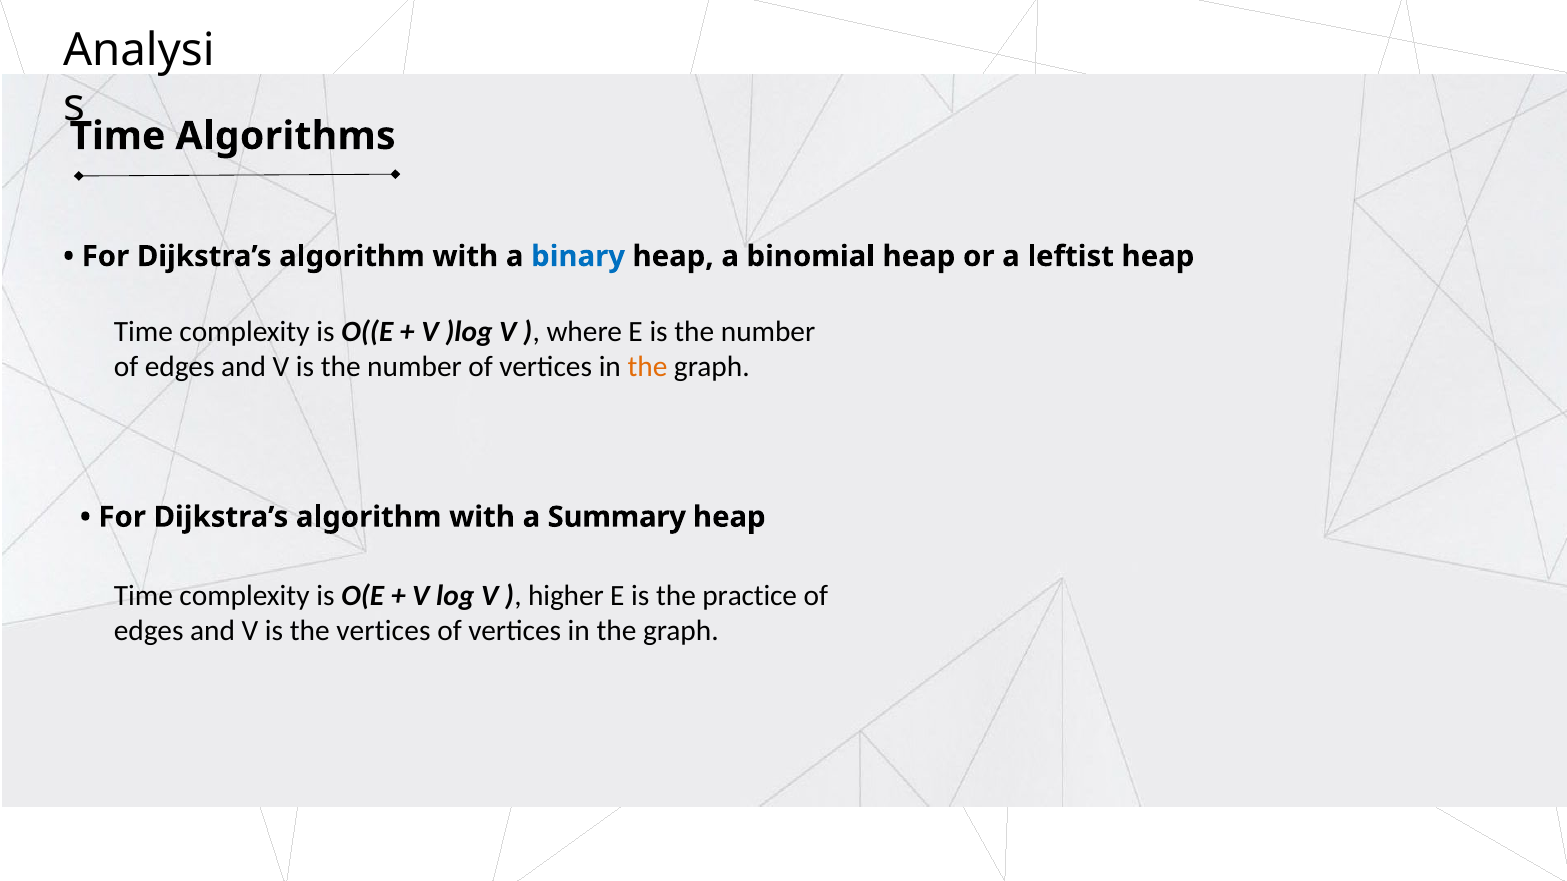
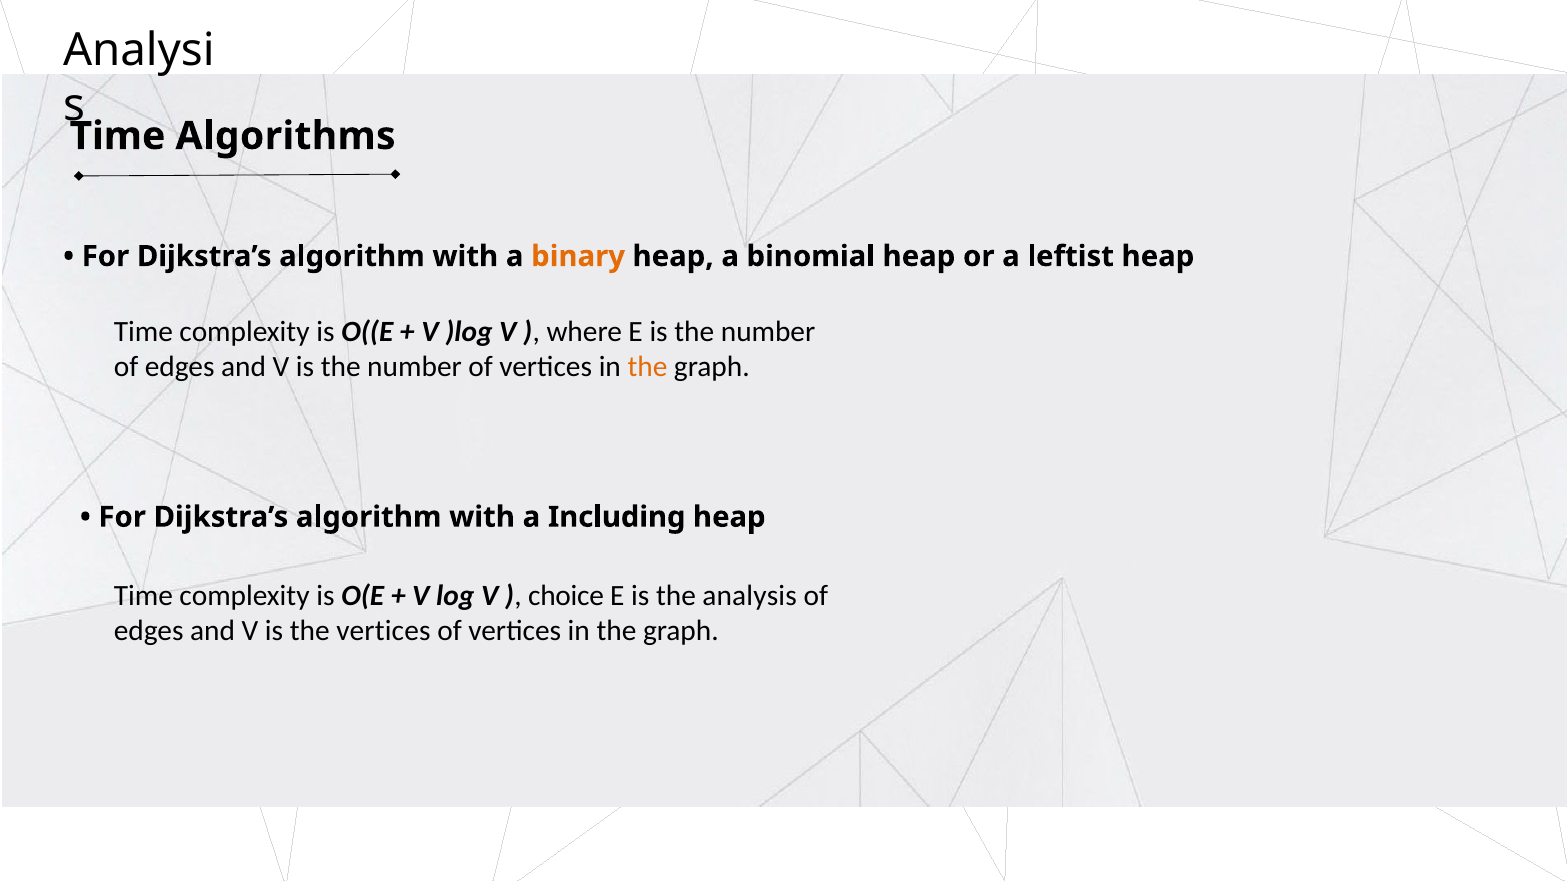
binary colour: blue -> orange (578, 256)
Summary: Summary -> Including (617, 517)
higher: higher -> choice (566, 596)
practice: practice -> analysis (750, 596)
